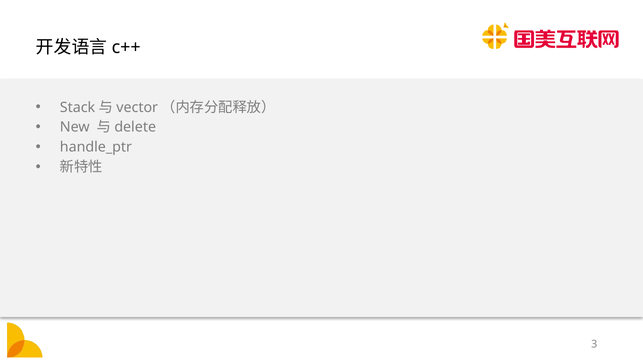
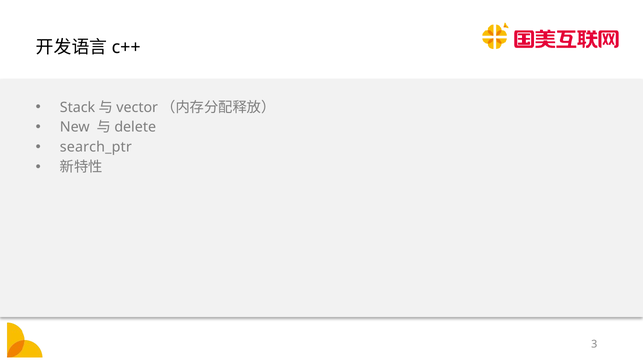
handle_ptr: handle_ptr -> search_ptr (96, 148)
